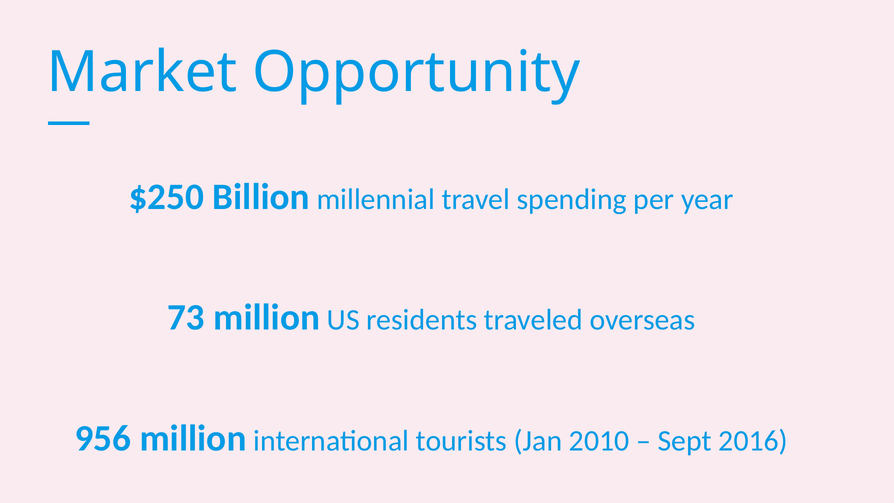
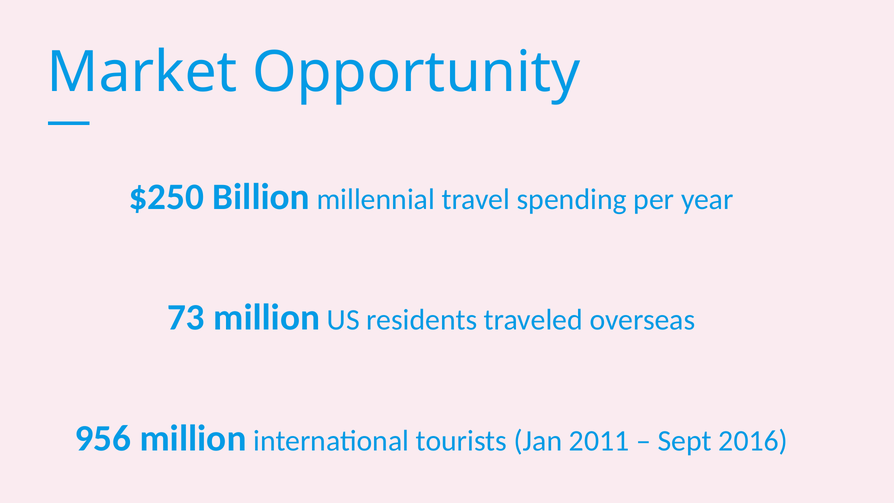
2010: 2010 -> 2011 (599, 441)
